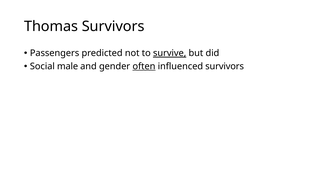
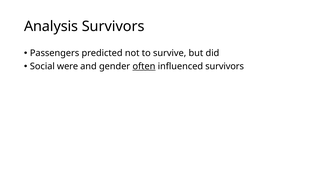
Thomas: Thomas -> Analysis (51, 26)
survive underline: present -> none (170, 53)
male: male -> were (68, 66)
